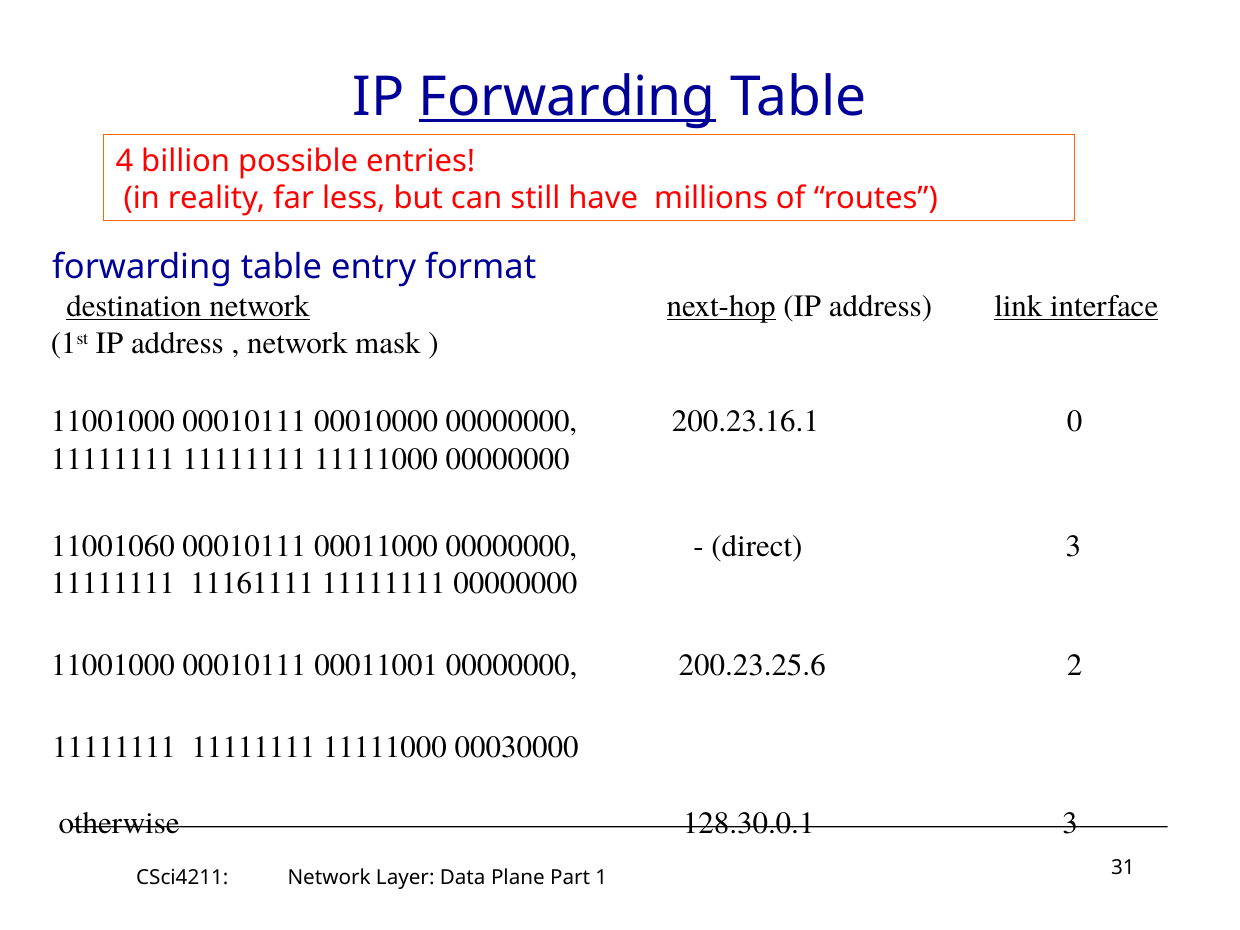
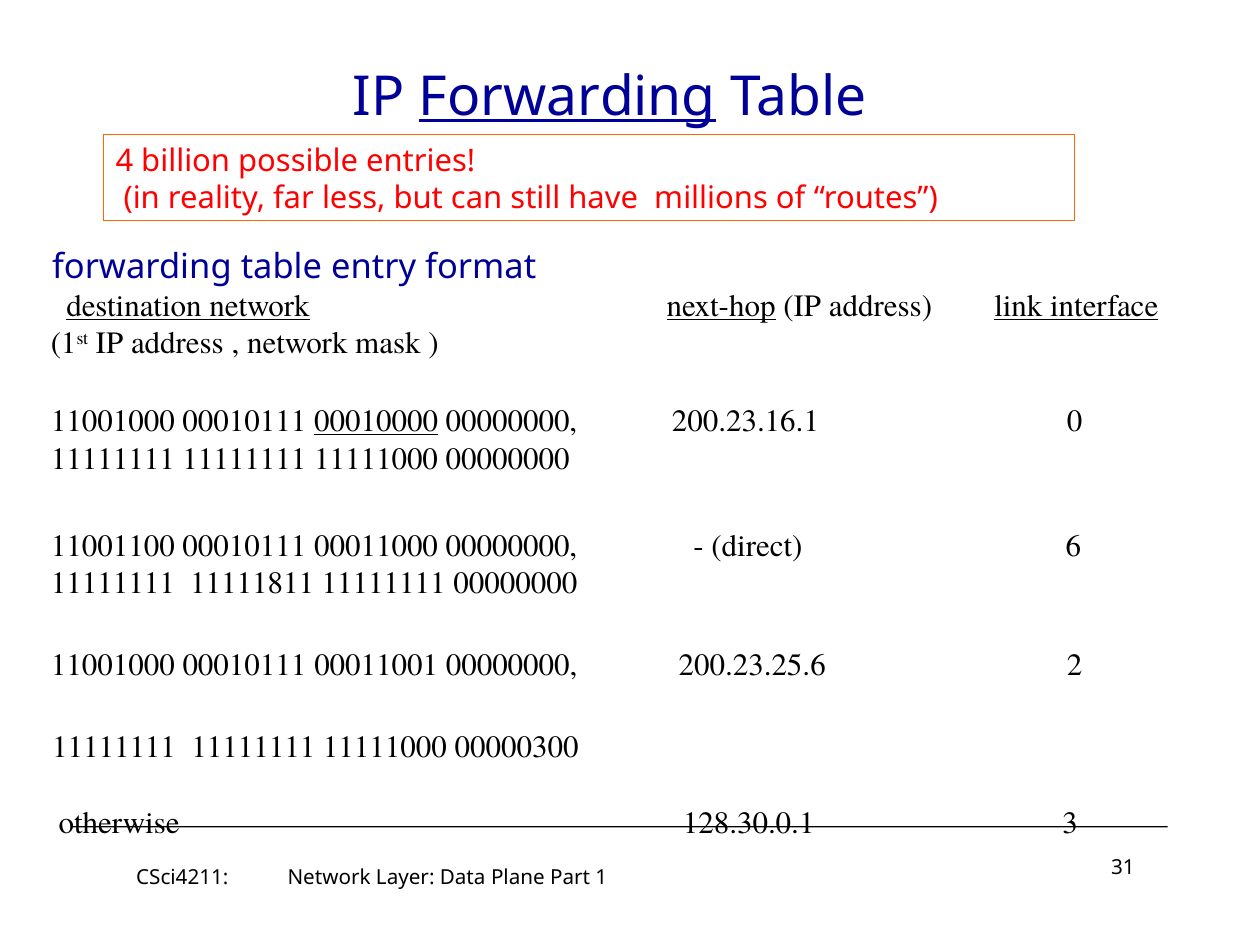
00010000 underline: none -> present (376, 421)
11001060: 11001060 -> 11001100 (113, 546)
direct 3: 3 -> 6 (1073, 546)
11161111: 11161111 -> 11111811 (252, 583)
00030000: 00030000 -> 00000300 (517, 748)
